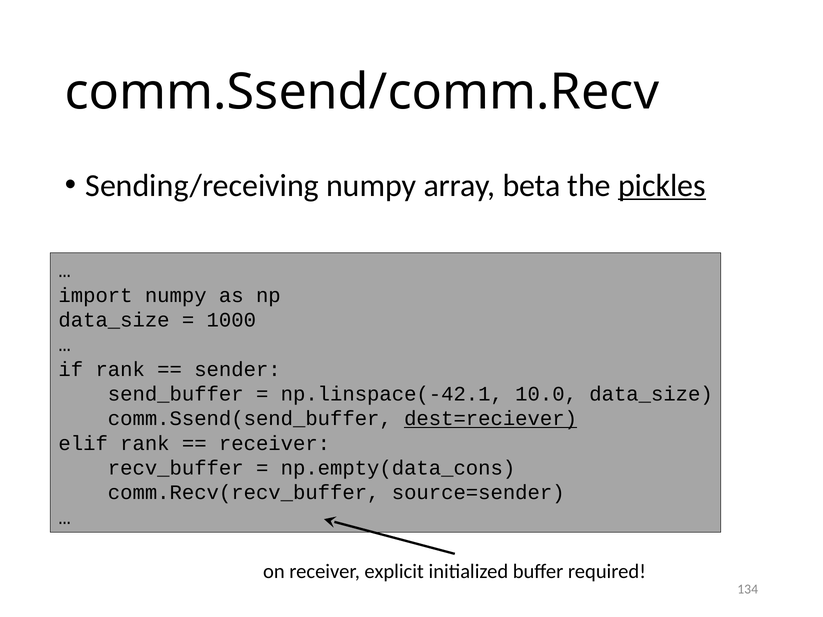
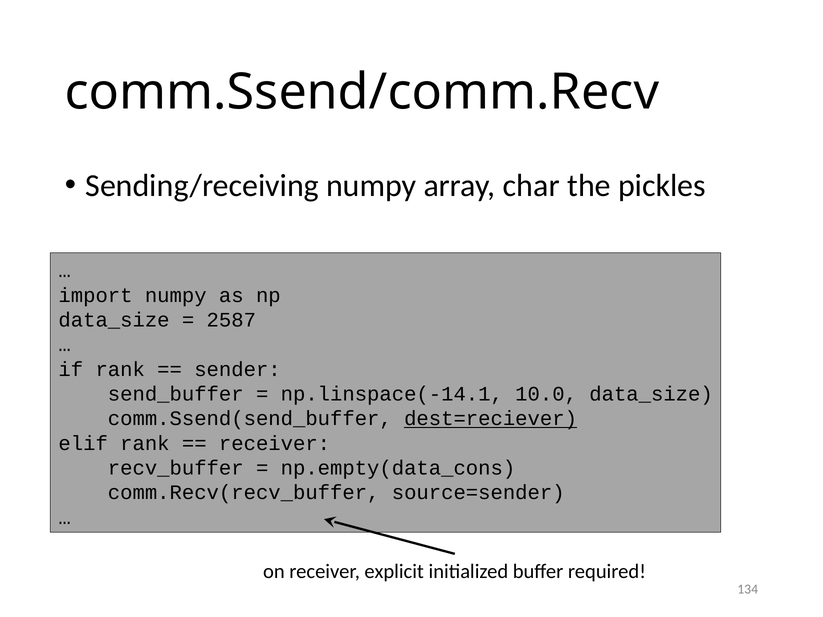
beta: beta -> char (531, 186)
pickles underline: present -> none (662, 186)
1000: 1000 -> 2587 (231, 320)
np.linspace(-42.1: np.linspace(-42.1 -> np.linspace(-14.1 (392, 394)
